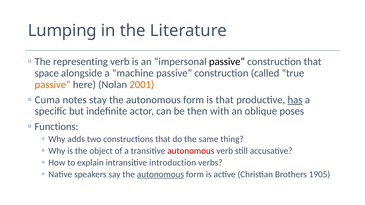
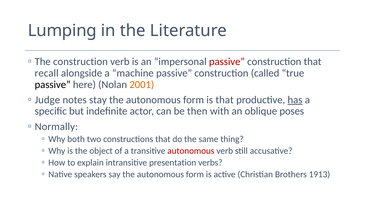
The representing: representing -> construction (80, 62)
passive colour: black -> red (227, 62)
space: space -> recall (47, 73)
passive colour: orange -> black (53, 85)
Cuma: Cuma -> Judge (47, 100)
Functions: Functions -> Normally (56, 127)
adds: adds -> both (76, 139)
introduction: introduction -> presentation (173, 163)
autonomous underline: present -> none (160, 175)
1905: 1905 -> 1913 (319, 175)
